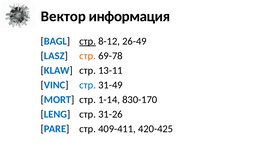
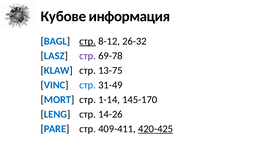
Вектор: Вектор -> Кубове (63, 16)
26-49: 26-49 -> 26-32 (134, 41)
стр colour: orange -> purple (88, 56)
13-11: 13-11 -> 13-75 (110, 71)
830-170: 830-170 -> 145-170 (140, 100)
31-26: 31-26 -> 14-26 (110, 115)
420-425 underline: none -> present (156, 129)
